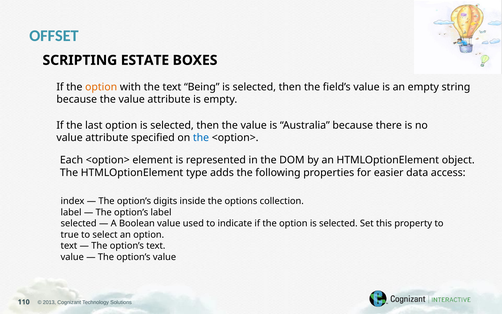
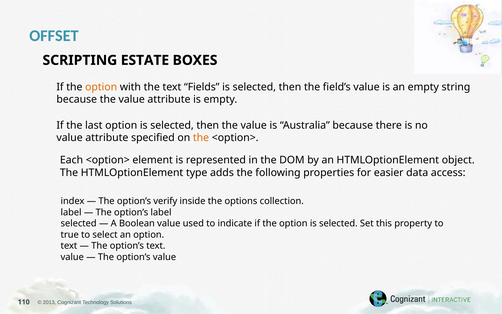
Being: Being -> Fields (202, 87)
the colour: blue -> orange (201, 138)
digits: digits -> verify (165, 201)
